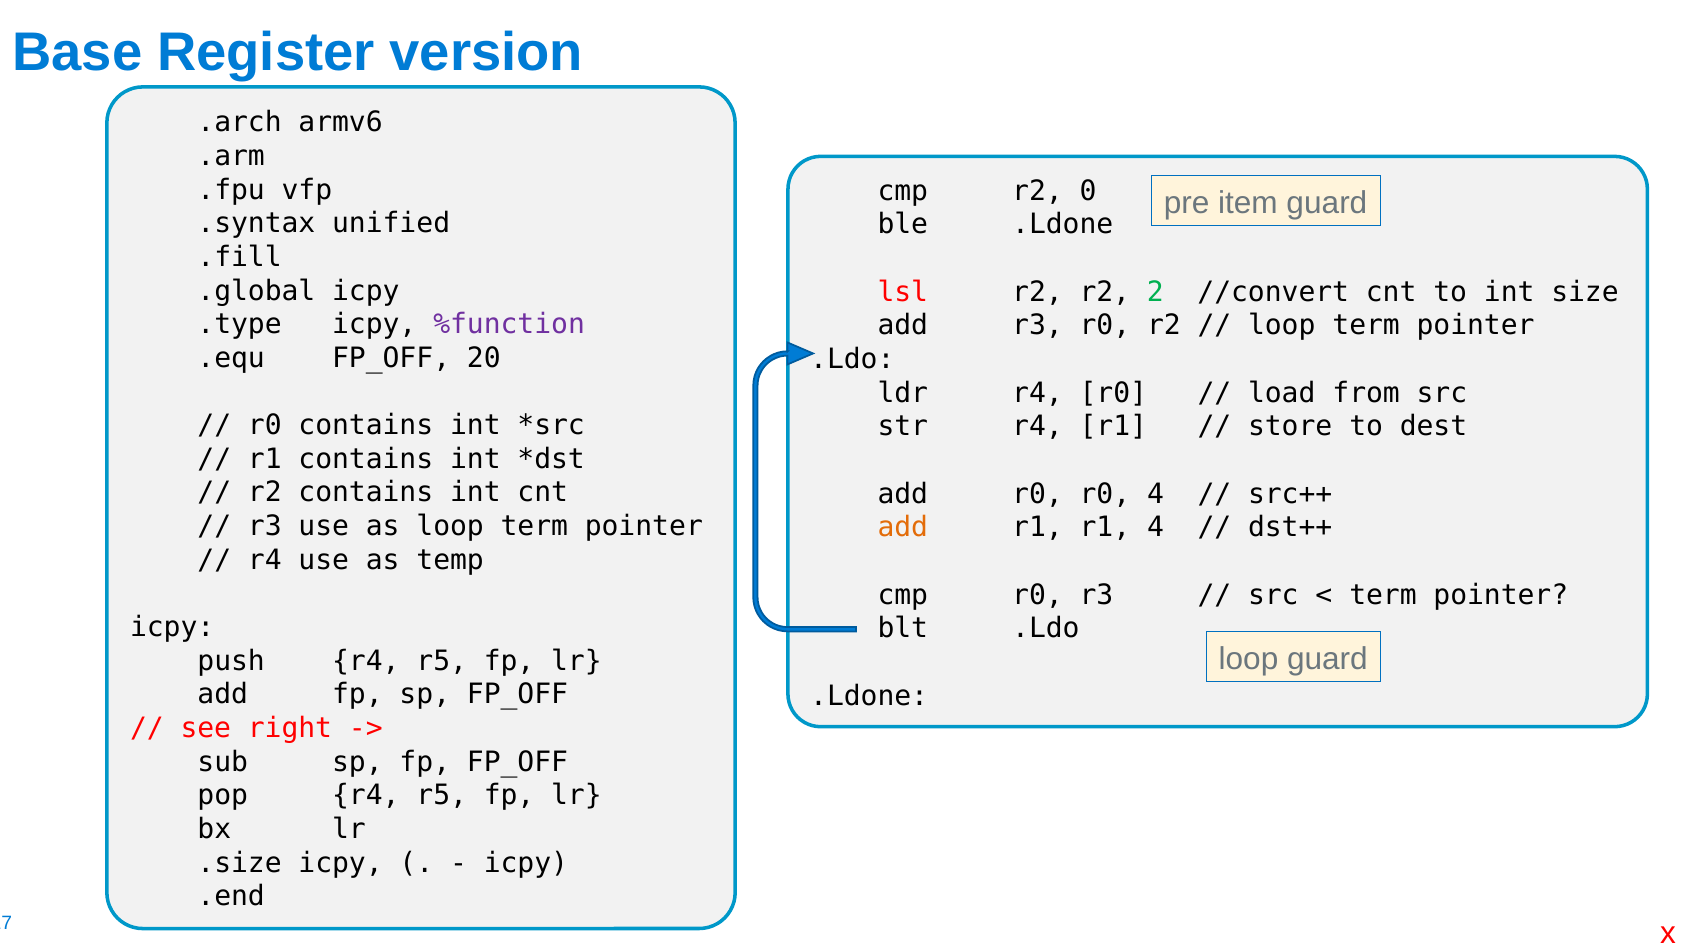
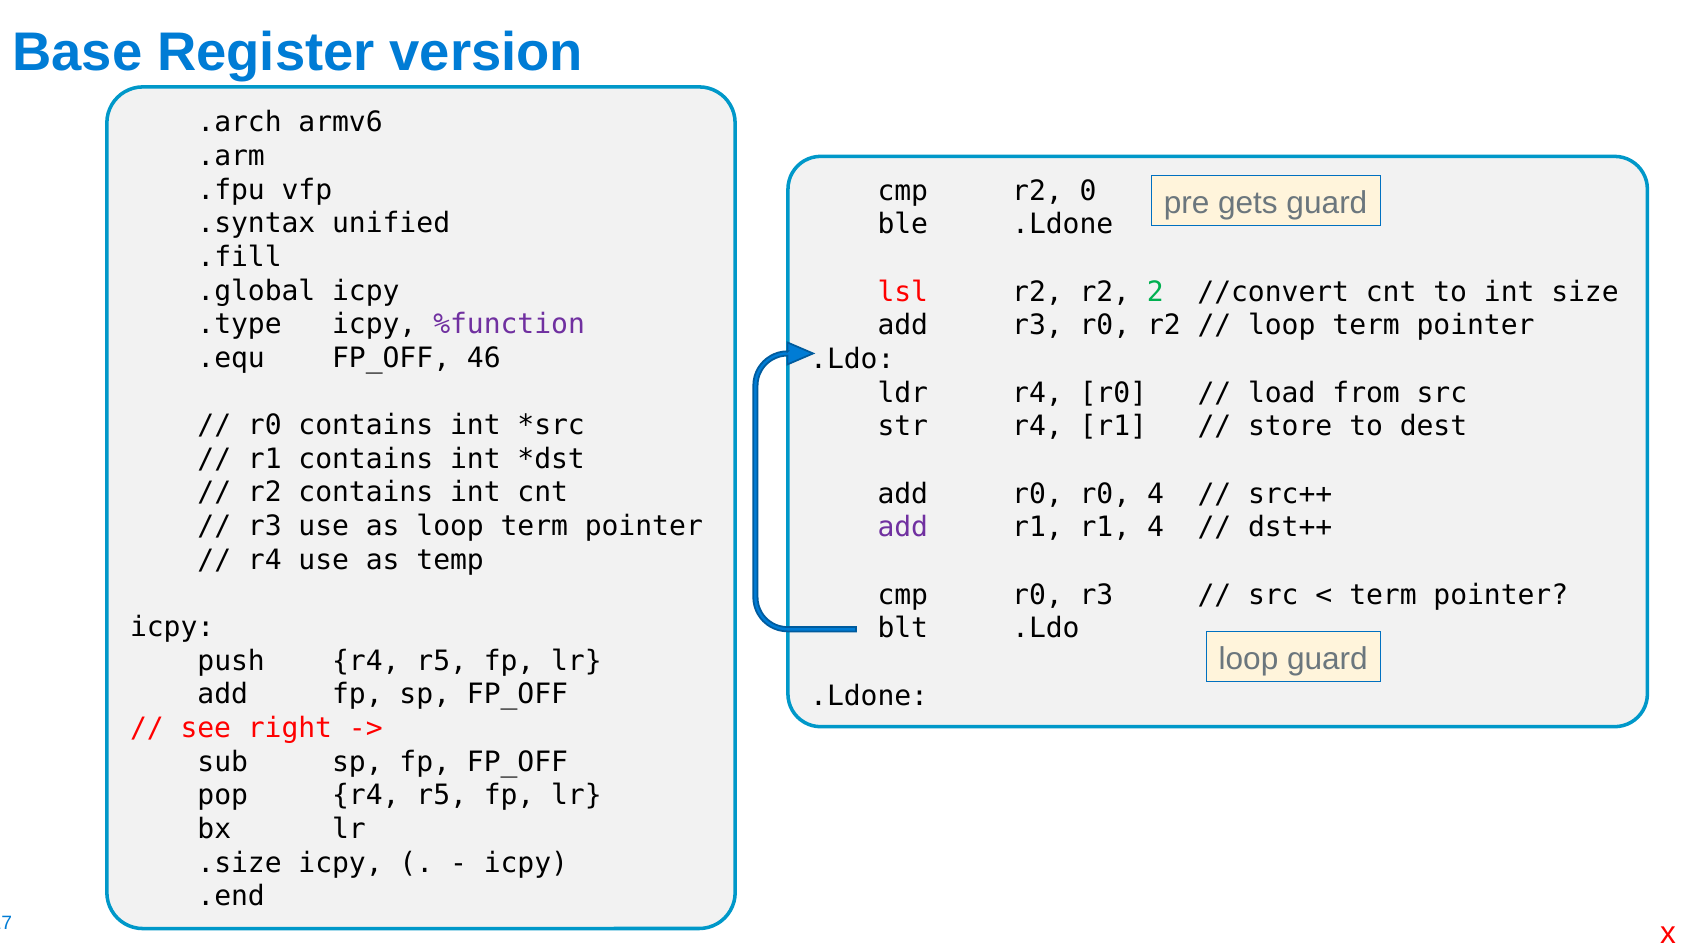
item: item -> gets (1248, 203)
20: 20 -> 46 (484, 358)
add colour: orange -> purple (903, 528)
